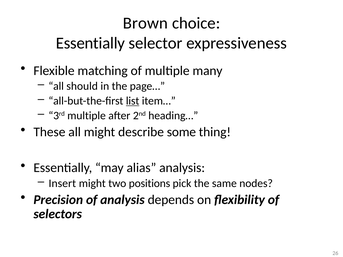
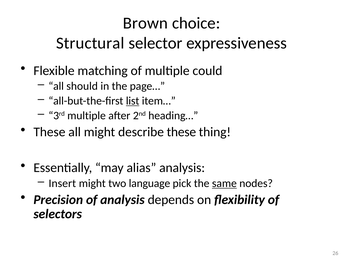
Essentially: Essentially -> Structural (90, 43)
many: many -> could (207, 71)
describe some: some -> these (181, 132)
positions: positions -> language (149, 184)
same underline: none -> present (224, 184)
